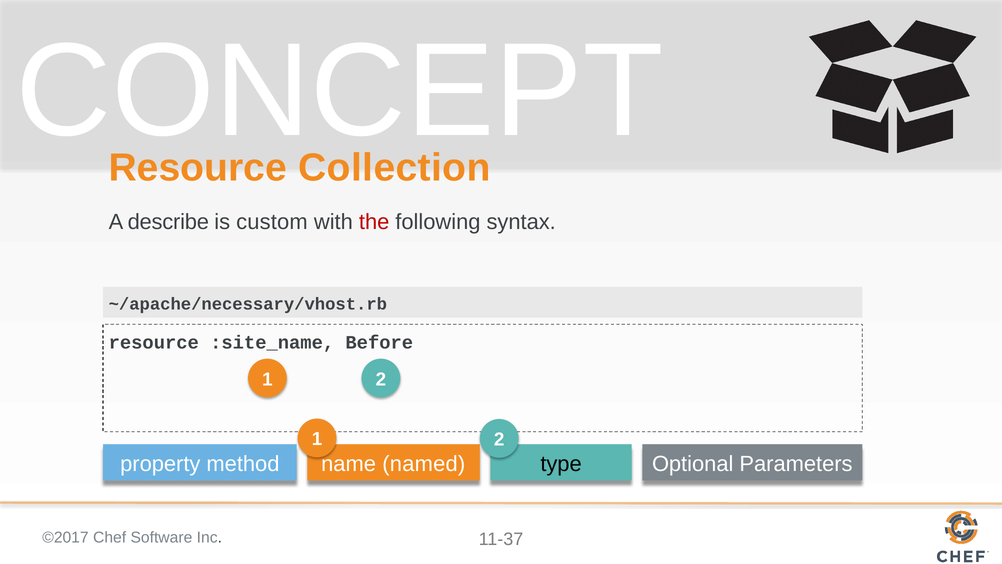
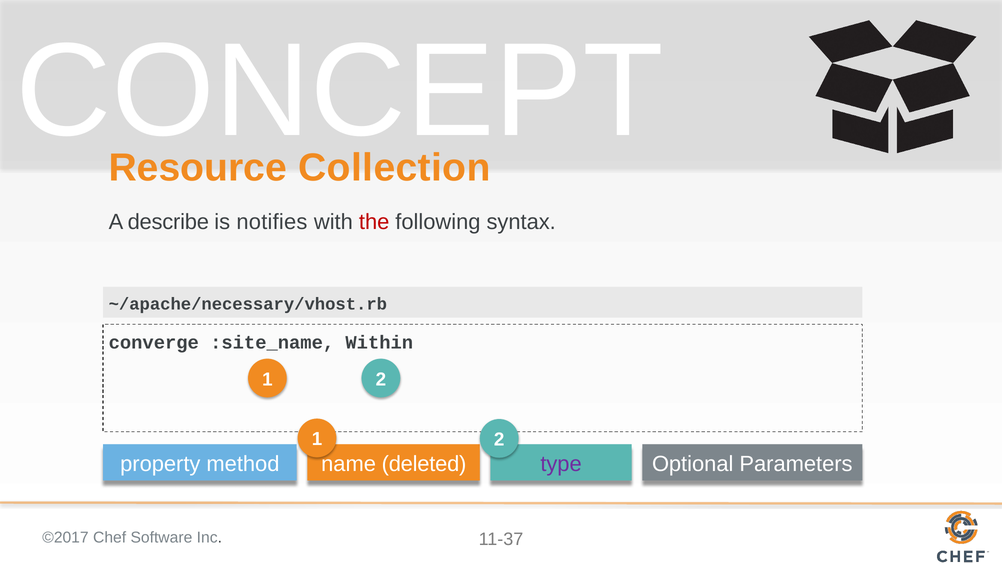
custom: custom -> notifies (272, 222)
resource: resource -> converge (154, 342)
Before: Before -> Within (379, 342)
named: named -> deleted (424, 464)
type colour: black -> purple (561, 464)
